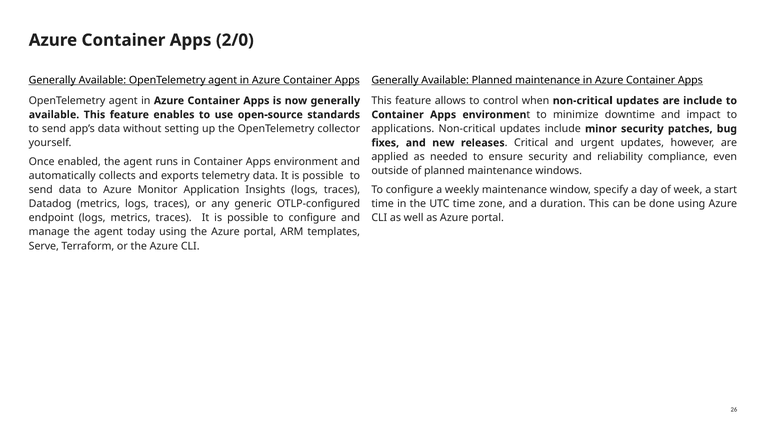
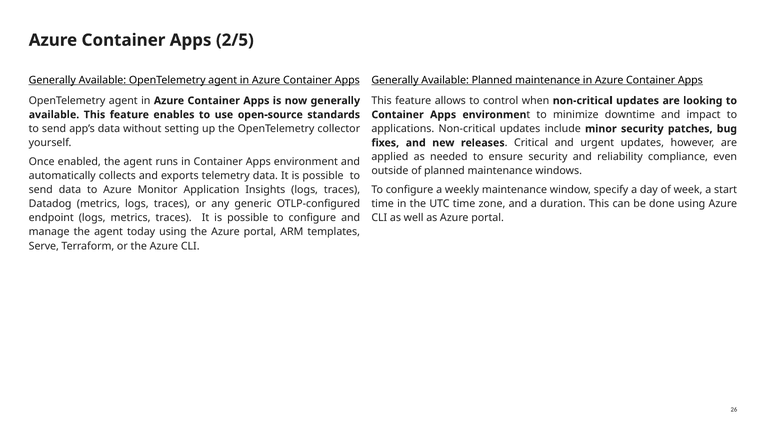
2/0: 2/0 -> 2/5 (235, 40)
are include: include -> looking (703, 101)
